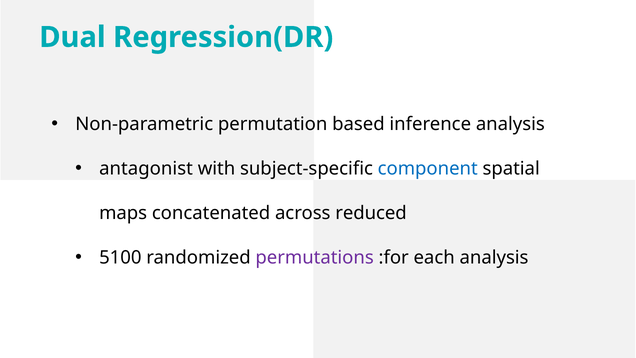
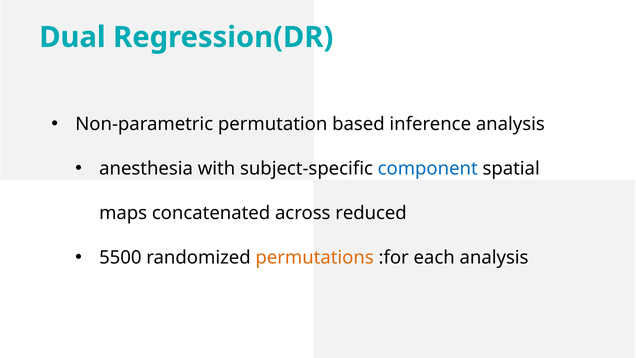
antagonist: antagonist -> anesthesia (146, 168)
5100: 5100 -> 5500 (120, 258)
permutations colour: purple -> orange (315, 258)
